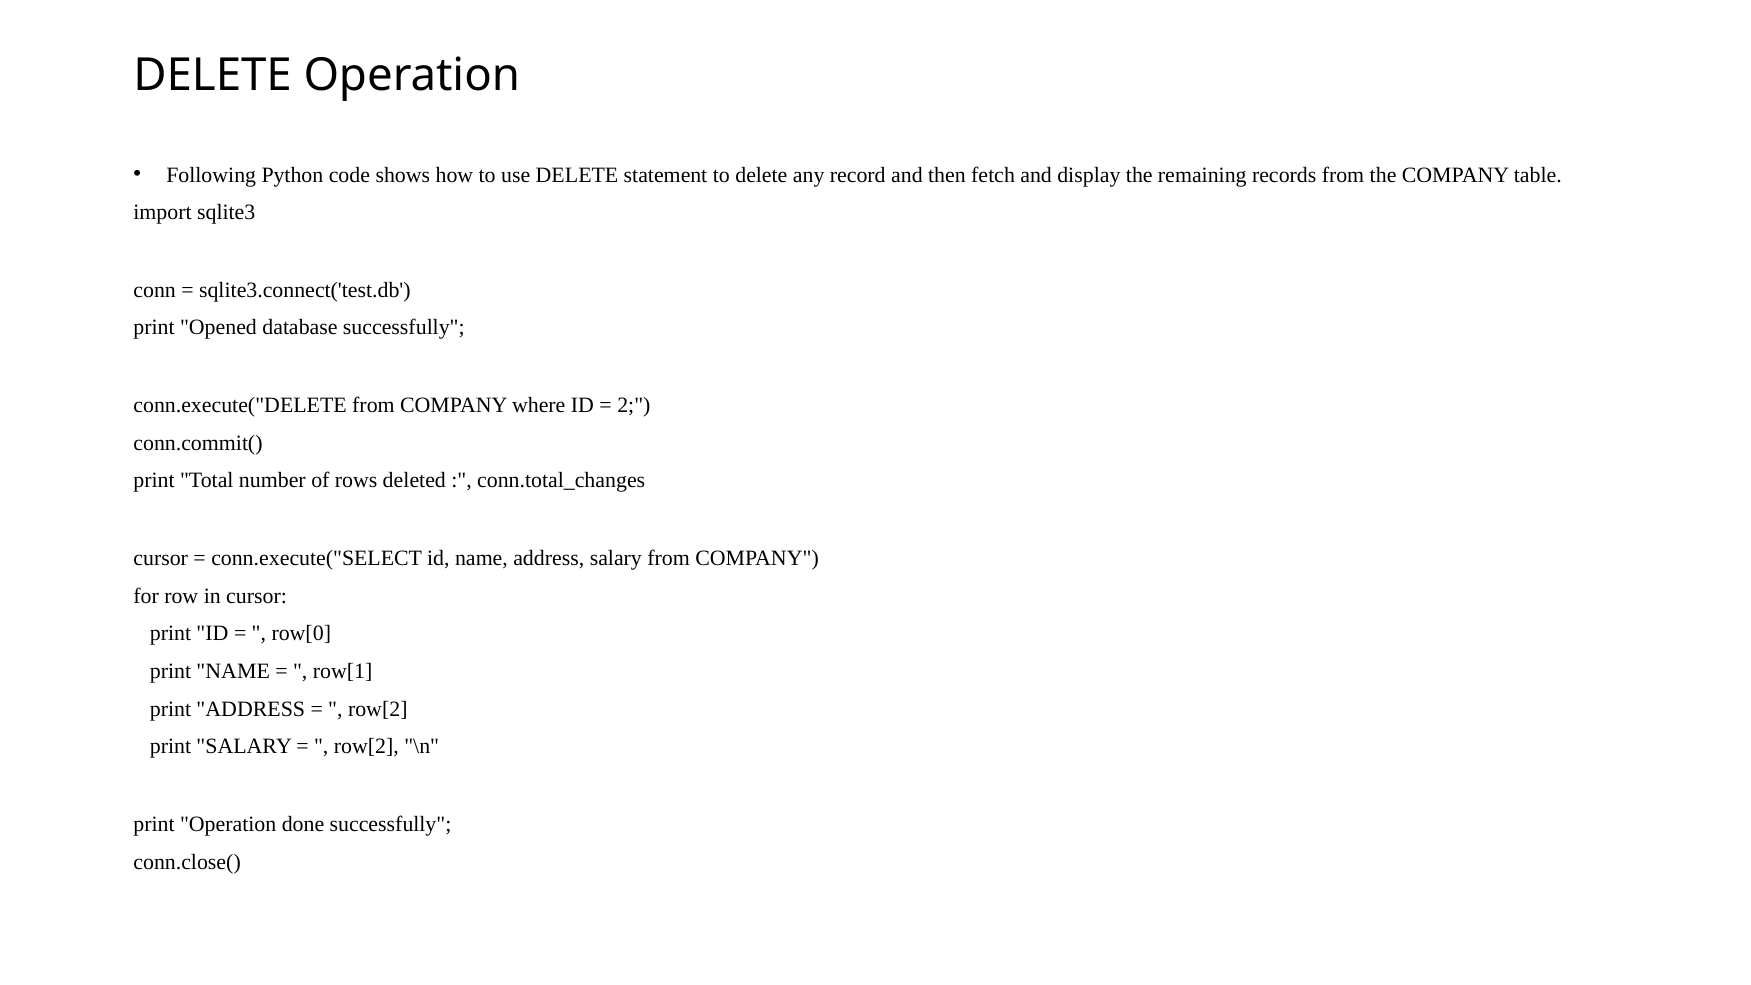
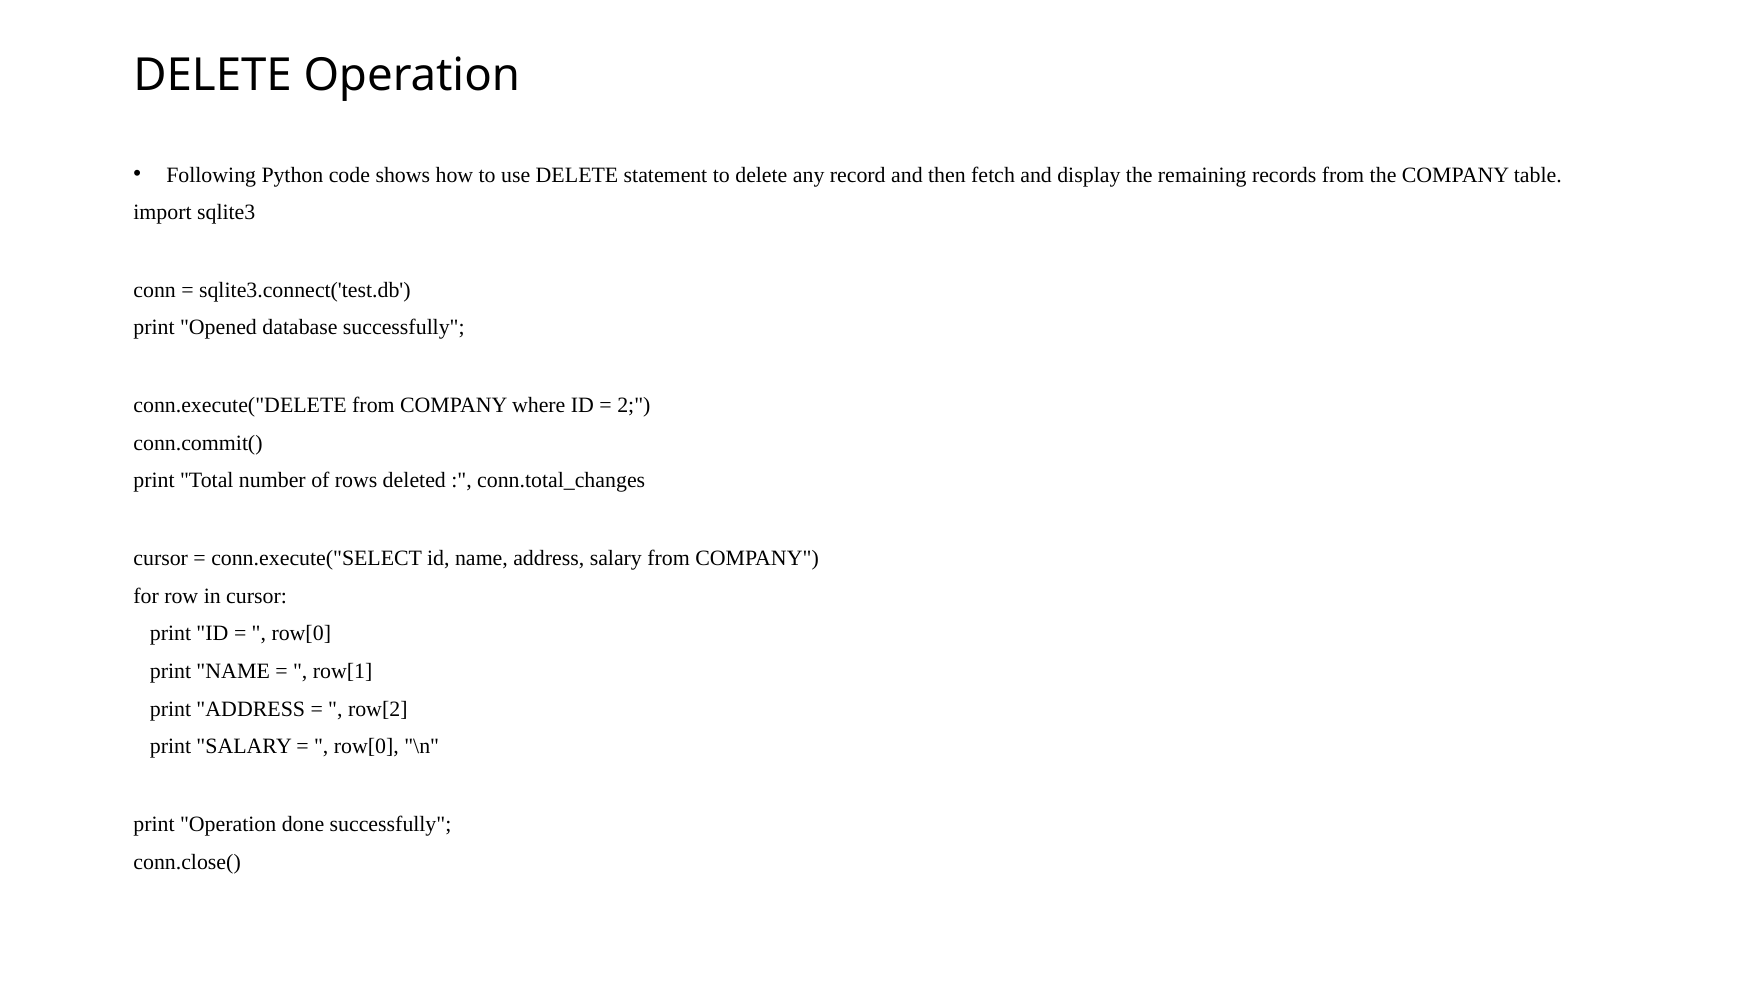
row[2: row[2 -> row[0 (366, 746)
